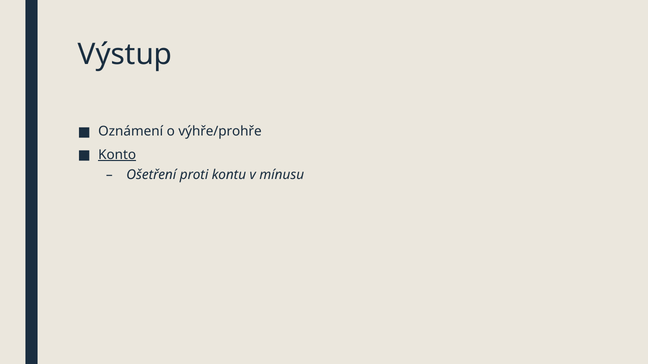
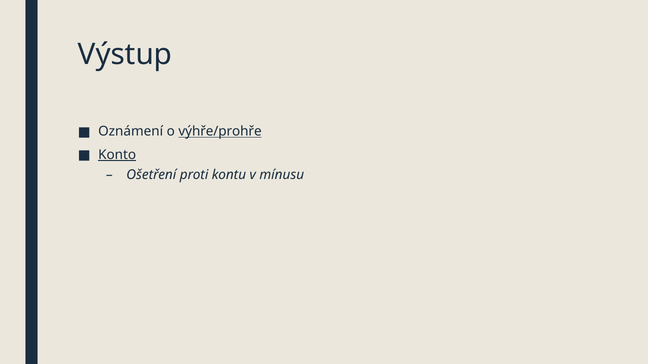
výhře/prohře underline: none -> present (220, 132)
